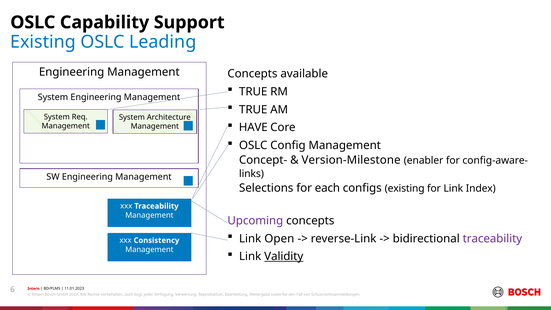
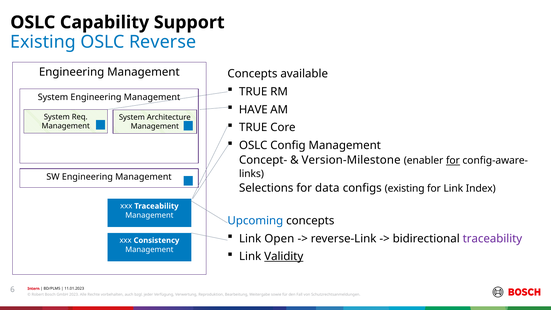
Leading: Leading -> Reverse (163, 42)
TRUE: TRUE -> HAVE (253, 110)
HAVE: HAVE -> TRUE (253, 128)
for underline: none -> present (453, 161)
each: each -> data (327, 188)
Upcoming colour: purple -> blue (255, 221)
